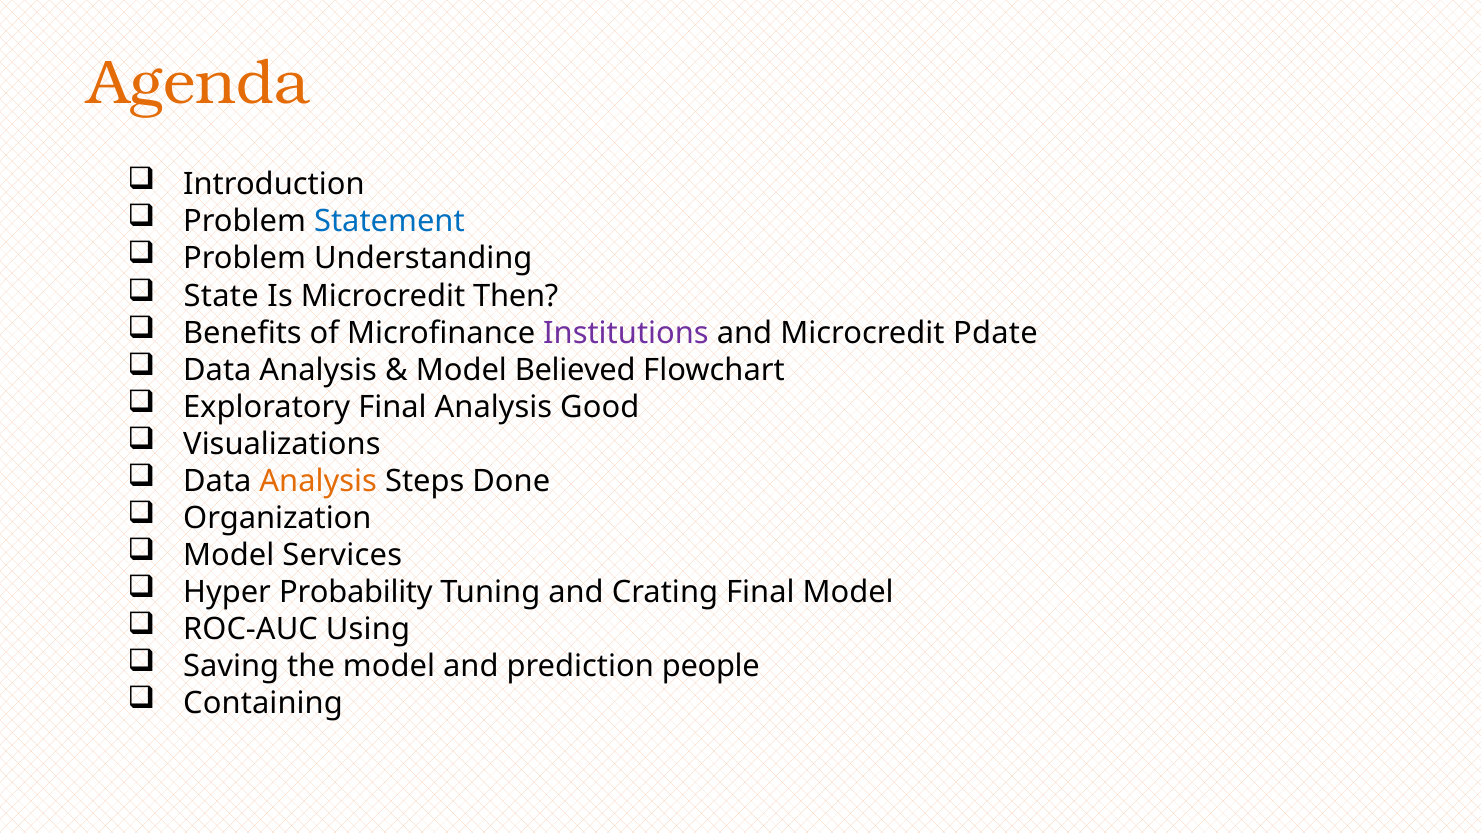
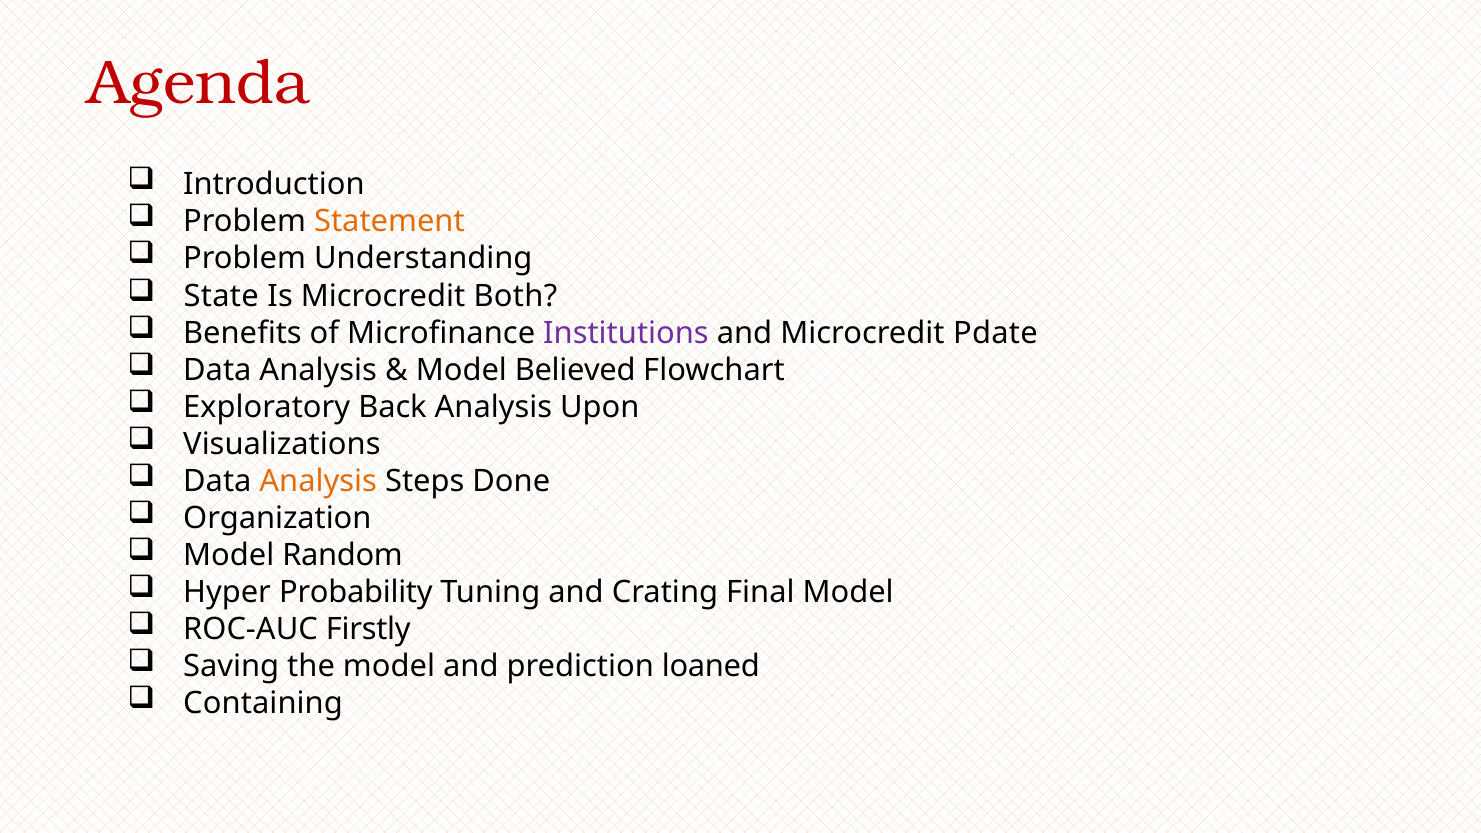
Agenda colour: orange -> red (199, 83)
Statement colour: blue -> orange (389, 222)
Then: Then -> Both (515, 296)
Exploratory Final: Final -> Back (393, 407)
Good: Good -> Upon (600, 407)
Services: Services -> Random (343, 555)
Using: Using -> Firstly (368, 629)
people: people -> loaned (711, 666)
